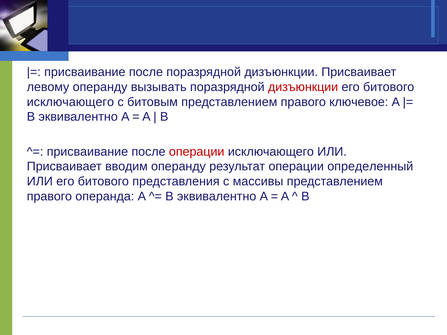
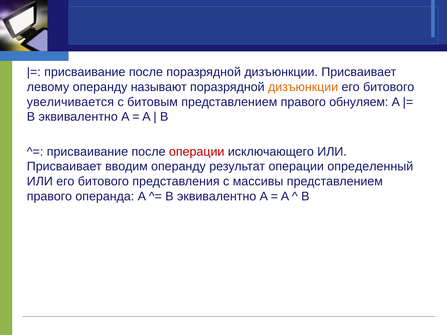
вызывать: вызывать -> называют (159, 87)
дизъюнкции colour: red -> orange (303, 87)
исключающего: исключающего -> увеличивается (70, 102)
ключевое: ключевое -> обнуляем (359, 102)
